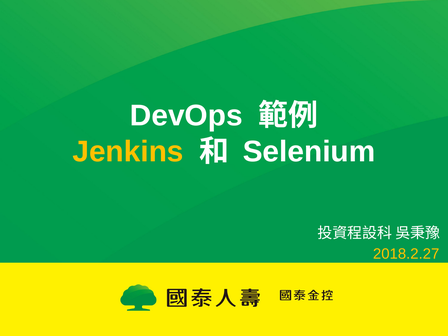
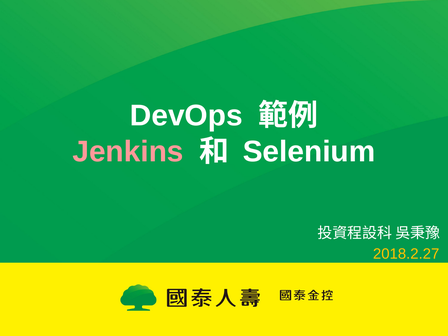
Jenkins colour: yellow -> pink (128, 151)
